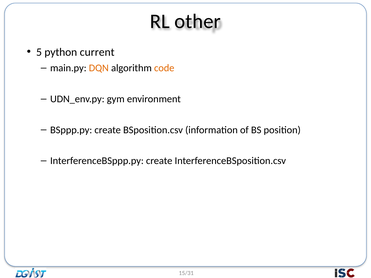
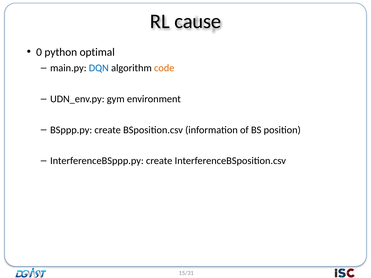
other: other -> cause (198, 21)
5: 5 -> 0 (39, 52)
current: current -> optimal (97, 52)
DQN colour: orange -> blue (99, 68)
